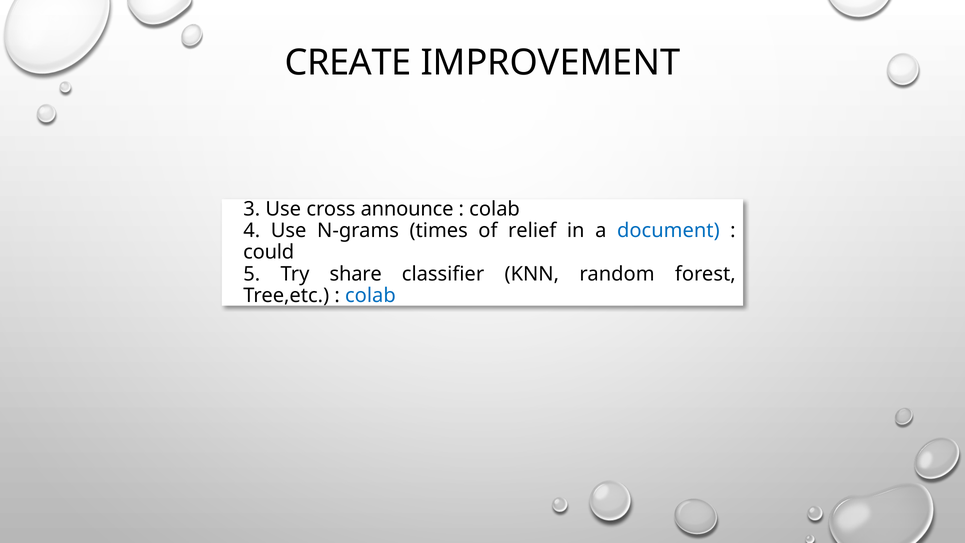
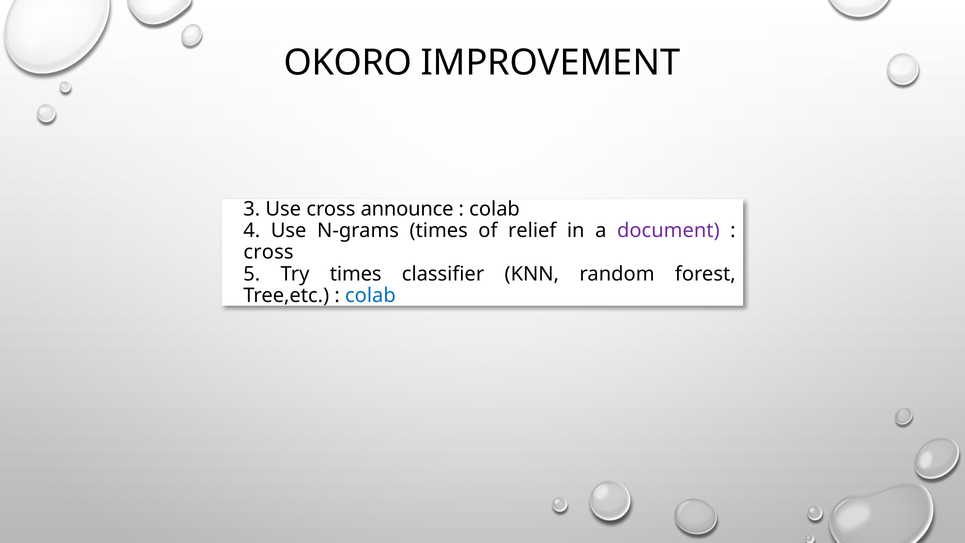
CREATE: CREATE -> OKORO (348, 63)
document colour: blue -> purple (668, 231)
could: could -> cross (269, 252)
Try share: share -> times (356, 274)
